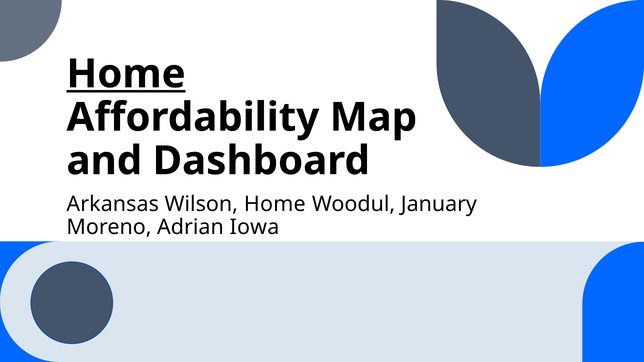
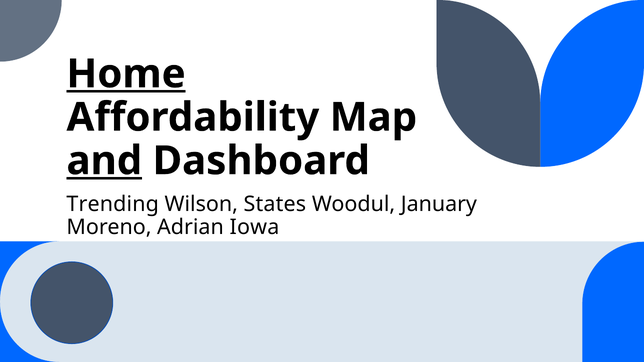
and underline: none -> present (104, 161)
Arkansas: Arkansas -> Trending (113, 204)
Wilson Home: Home -> States (275, 204)
